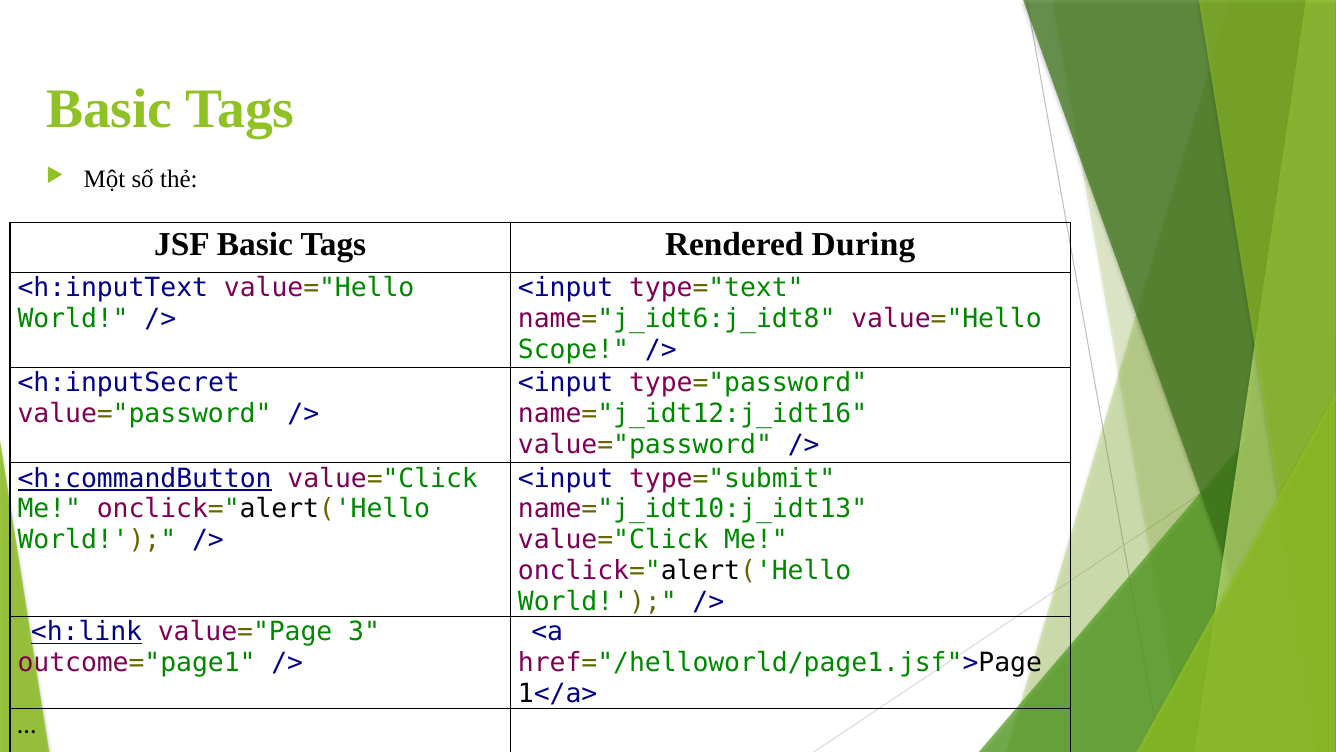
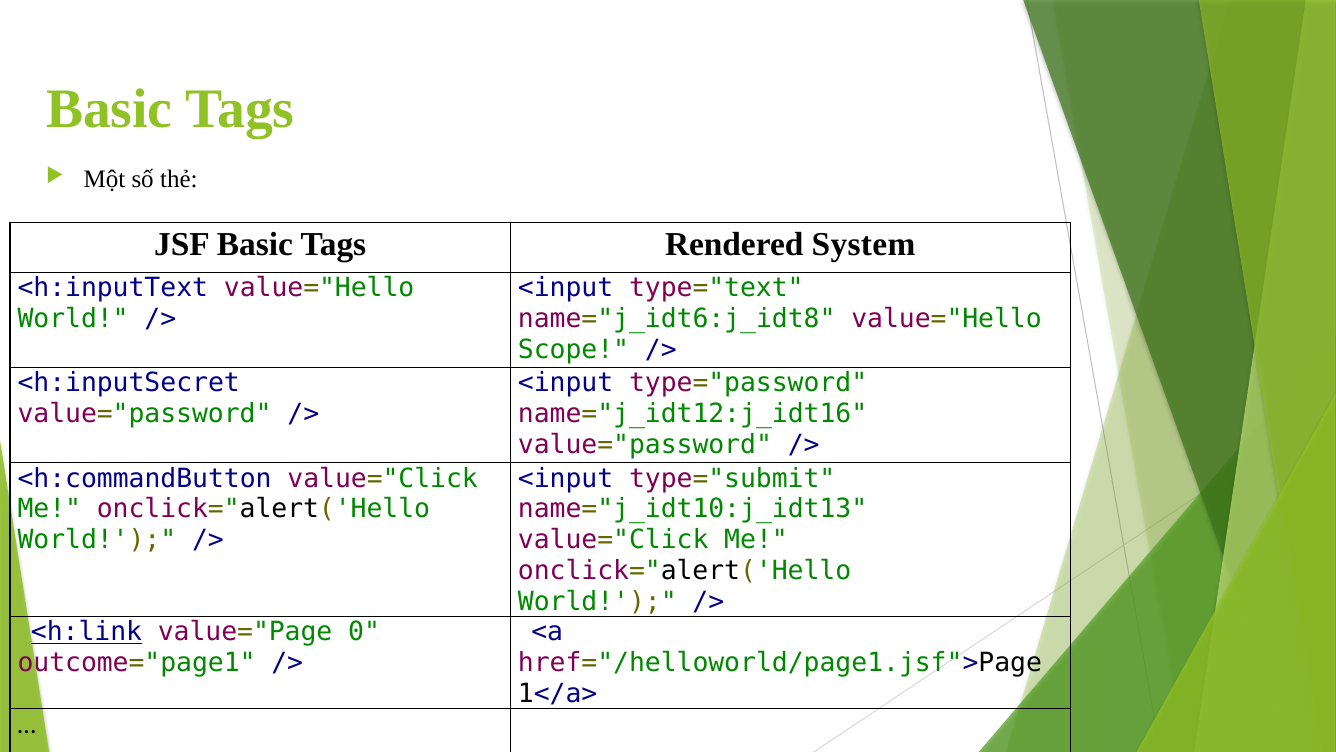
During: During -> System (864, 244)
<h:commandButton underline: present -> none (145, 478)
3: 3 -> 0 (364, 632)
